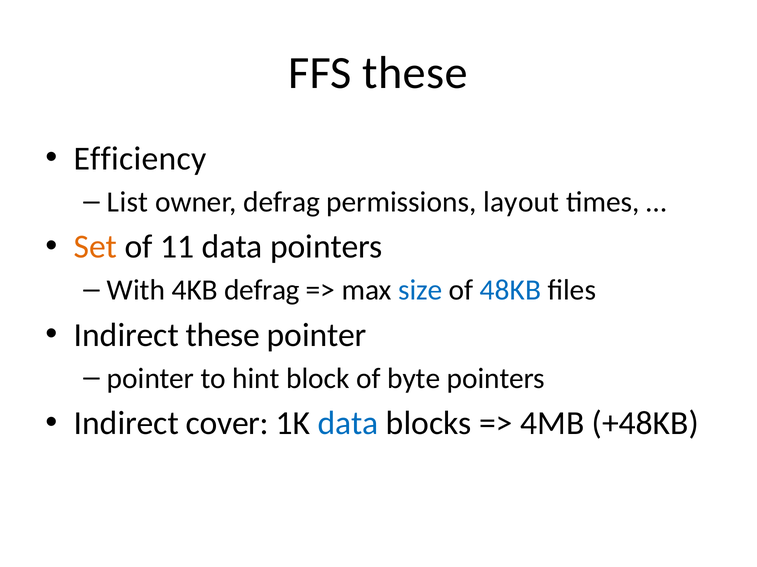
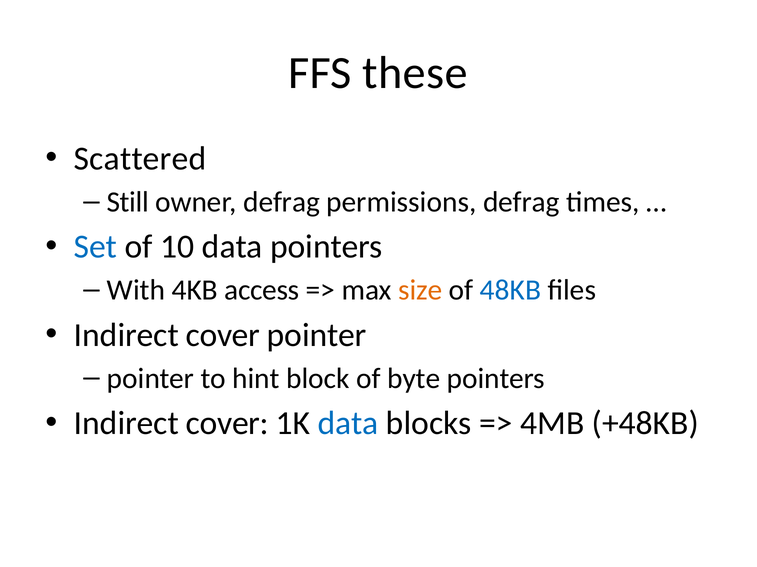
Efficiency: Efficiency -> Scattered (140, 159)
List: List -> Still (128, 202)
permissions layout: layout -> defrag (521, 202)
Set colour: orange -> blue (95, 247)
11: 11 -> 10 (177, 247)
4KB defrag: defrag -> access (262, 291)
size colour: blue -> orange (420, 291)
these: these -> cover (223, 335)
